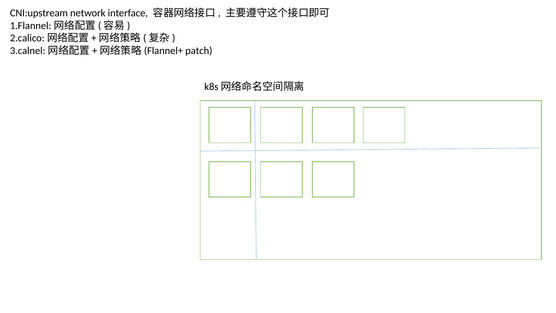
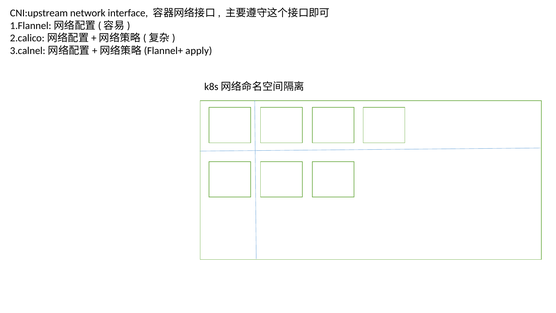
patch: patch -> apply (199, 51)
